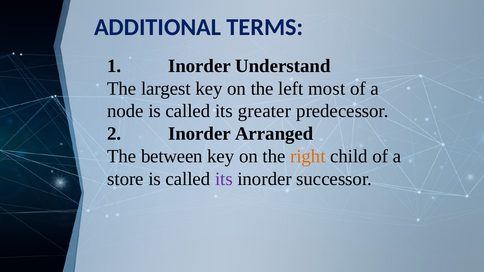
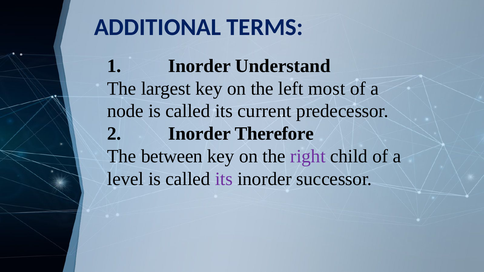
greater: greater -> current (264, 111)
Arranged: Arranged -> Therefore (274, 134)
right colour: orange -> purple (308, 156)
store: store -> level (125, 179)
